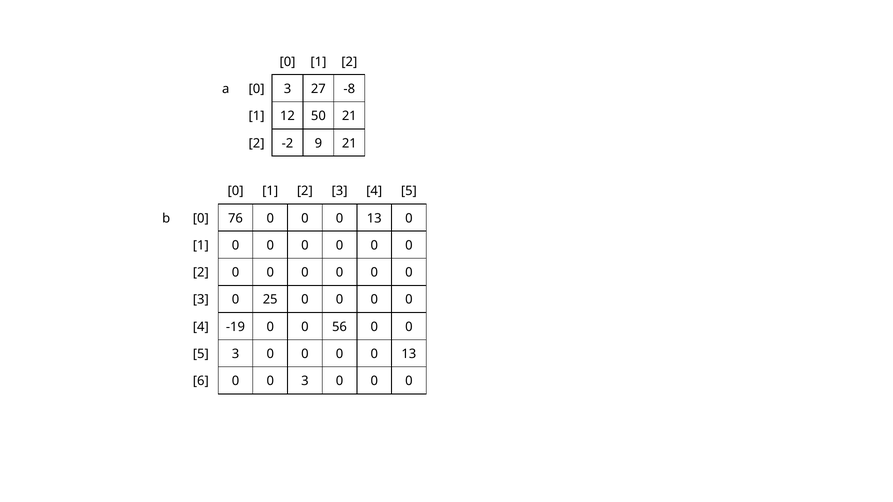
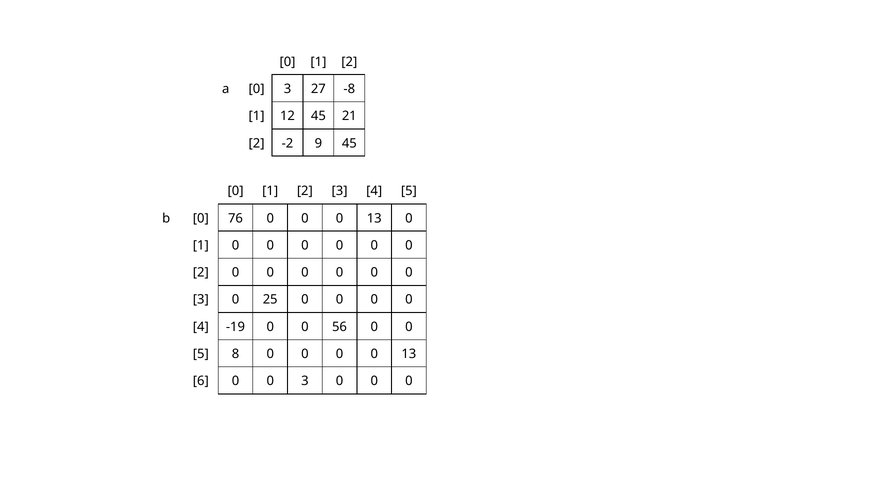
12 50: 50 -> 45 (318, 116)
9 21: 21 -> 45 (349, 143)
5 3: 3 -> 8 (236, 354)
